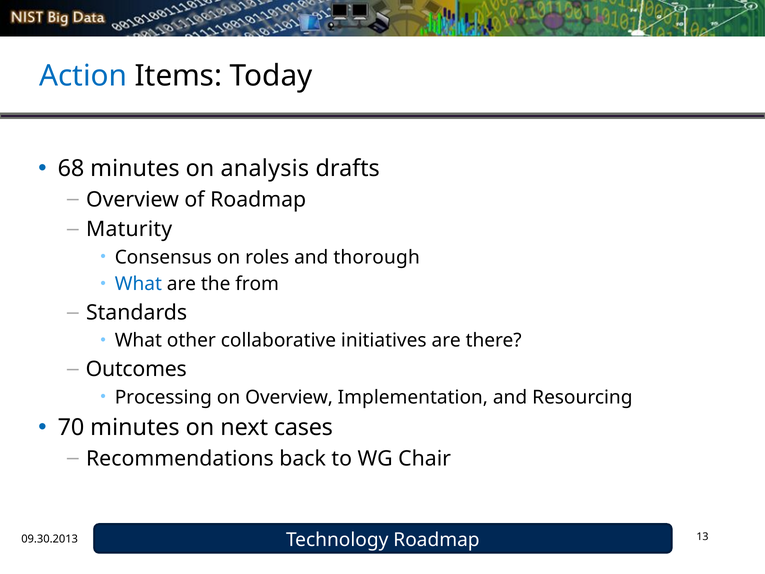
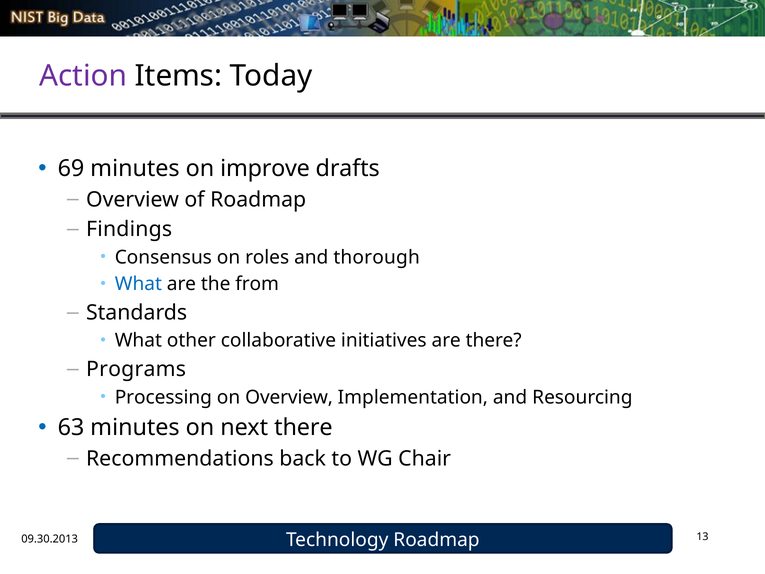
Action colour: blue -> purple (83, 76)
68: 68 -> 69 (71, 169)
analysis: analysis -> improve (265, 169)
Maturity: Maturity -> Findings (129, 229)
Outcomes: Outcomes -> Programs (136, 369)
70: 70 -> 63 (71, 427)
next cases: cases -> there (303, 427)
